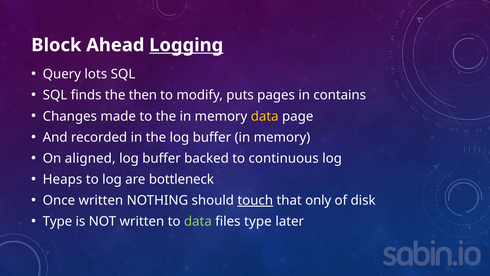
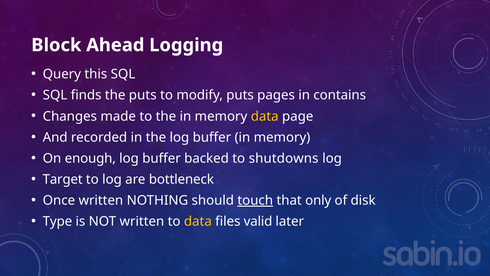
Logging underline: present -> none (186, 45)
lots: lots -> this (96, 74)
the then: then -> puts (143, 95)
aligned: aligned -> enough (90, 158)
continuous: continuous -> shutdowns (284, 158)
Heaps: Heaps -> Target (63, 179)
data colour: light green -> yellow (198, 221)
files type: type -> valid (258, 221)
